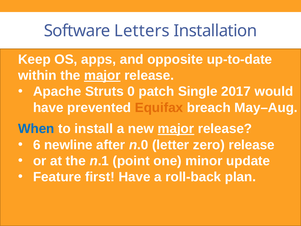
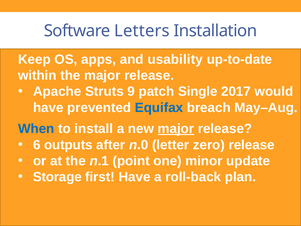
opposite: opposite -> usability (175, 59)
major underline: present -> none (102, 75)
0: 0 -> 9 (131, 91)
Equifax colour: orange -> blue (159, 108)
newline: newline -> outputs (68, 145)
Feature: Feature -> Storage (57, 177)
